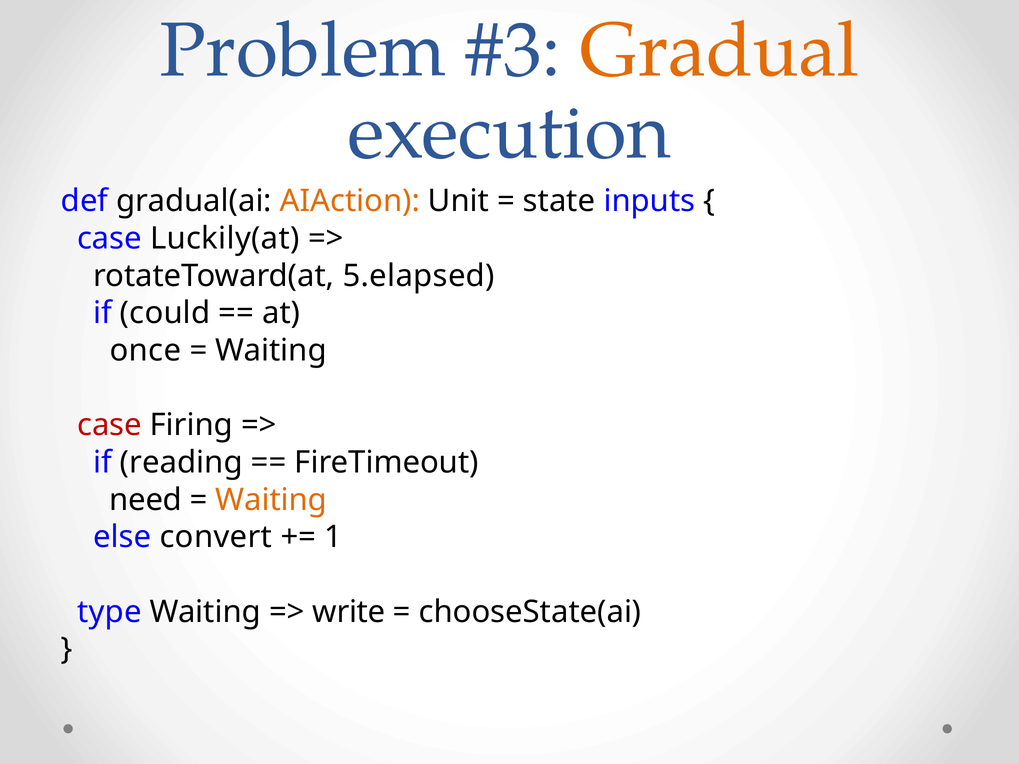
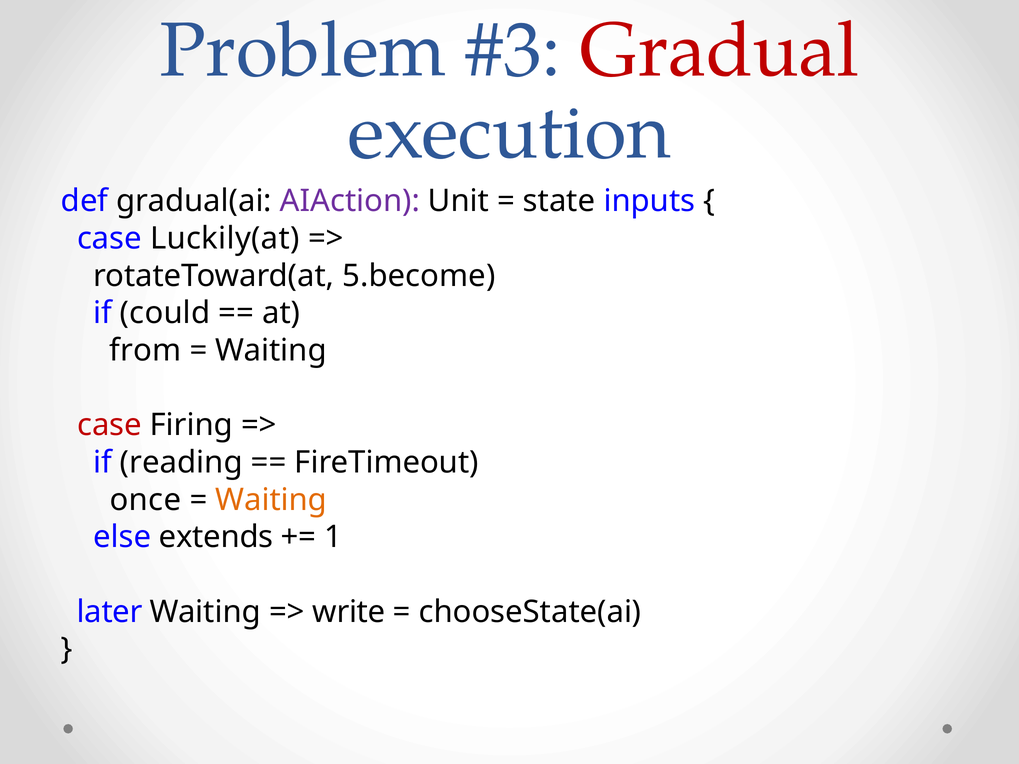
Gradual colour: orange -> red (719, 51)
AIAction colour: orange -> purple (350, 201)
5.elapsed: 5.elapsed -> 5.become (419, 276)
once: once -> from (145, 351)
need: need -> once (145, 500)
convert: convert -> extends (216, 537)
type: type -> later (110, 612)
